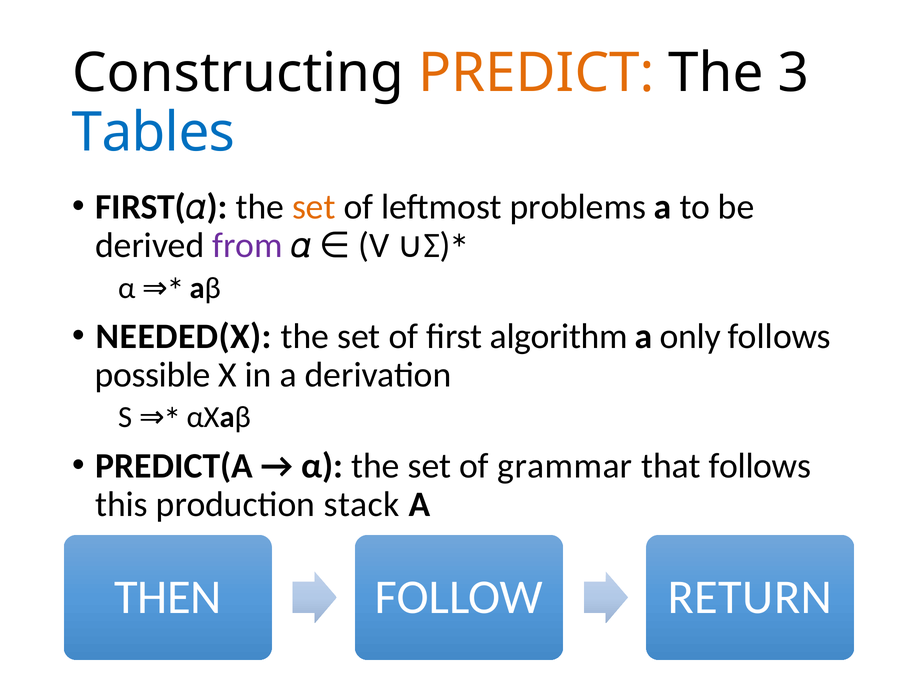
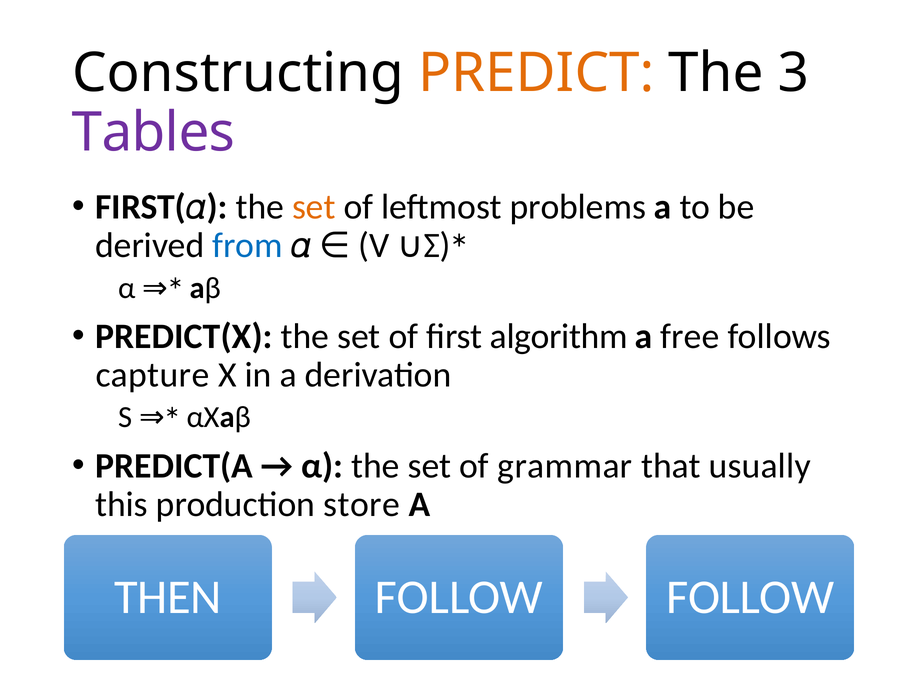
Tables colour: blue -> purple (153, 132)
from colour: purple -> blue (247, 246)
NEEDED(X: NEEDED(X -> PREDICT(X (184, 336)
only: only -> free (690, 336)
possible: possible -> capture (152, 375)
that follows: follows -> usually (760, 466)
stack: stack -> store (362, 504)
RETURN: RETURN -> FOLLOW (750, 597)
